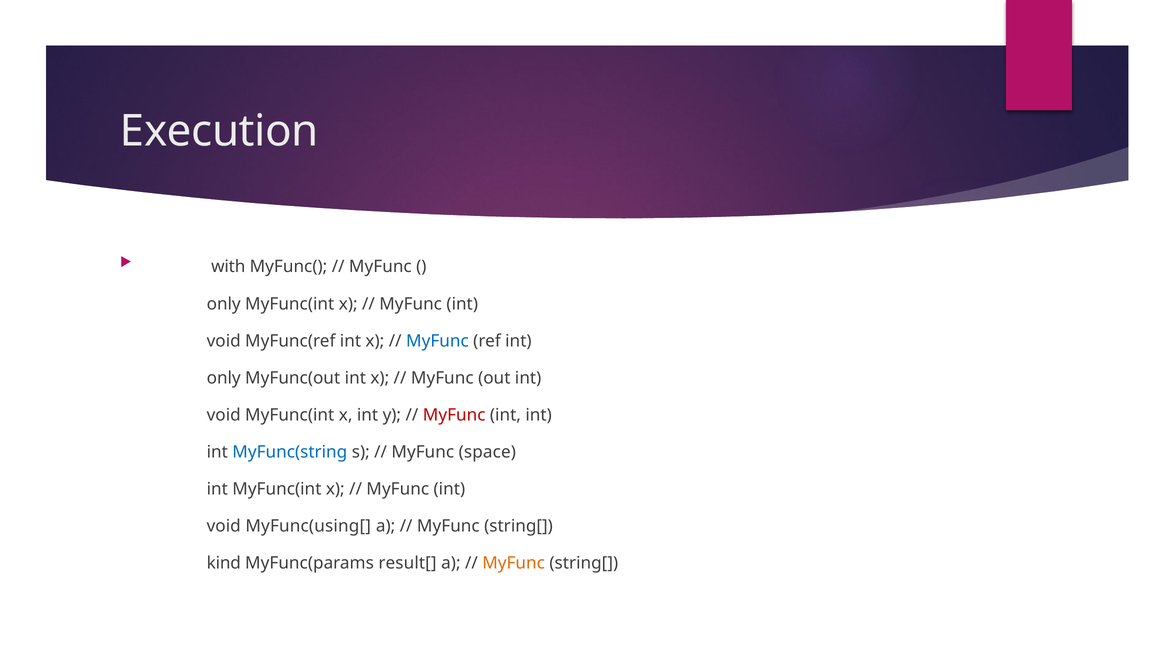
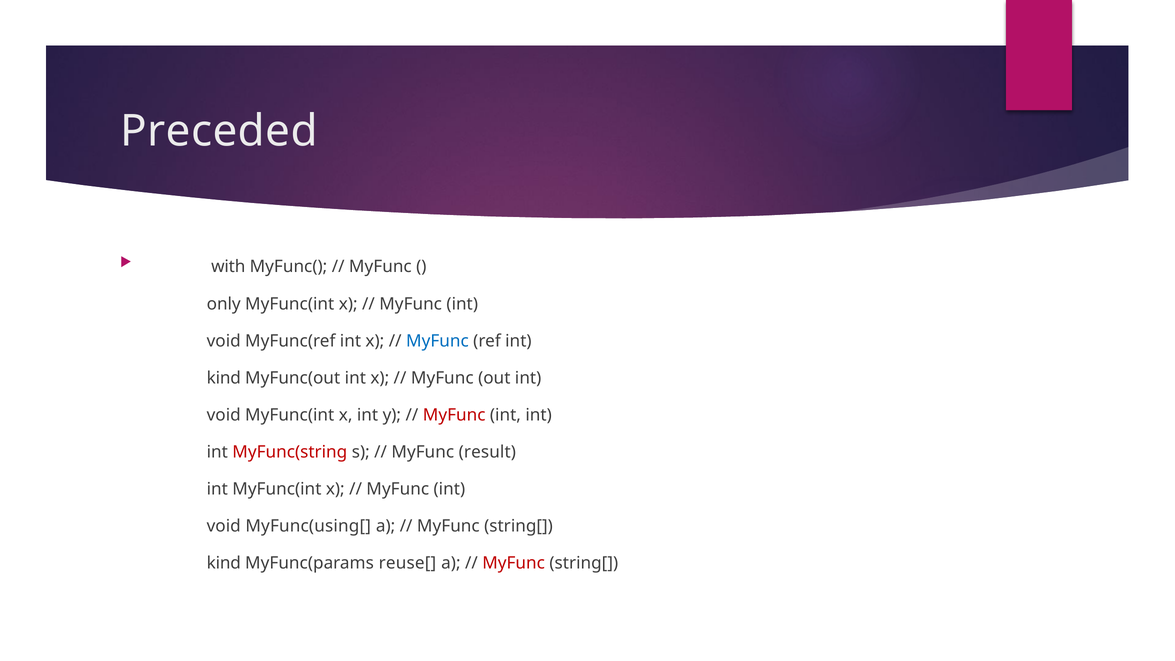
Execution: Execution -> Preceded (219, 131)
only: only -> kind (224, 378)
MyFunc(string colour: blue -> red (290, 452)
space: space -> result (487, 452)
result[: result[ -> reuse[ (407, 563)
MyFunc colour: orange -> red (514, 563)
